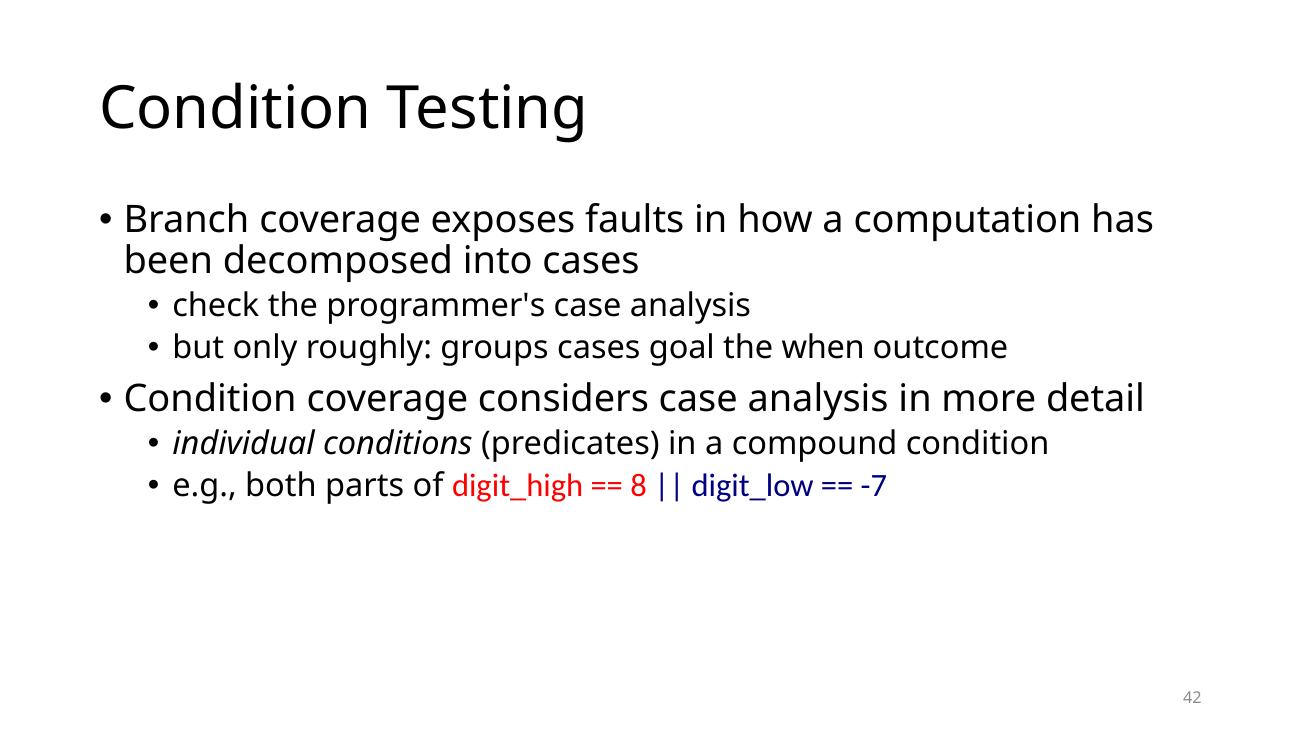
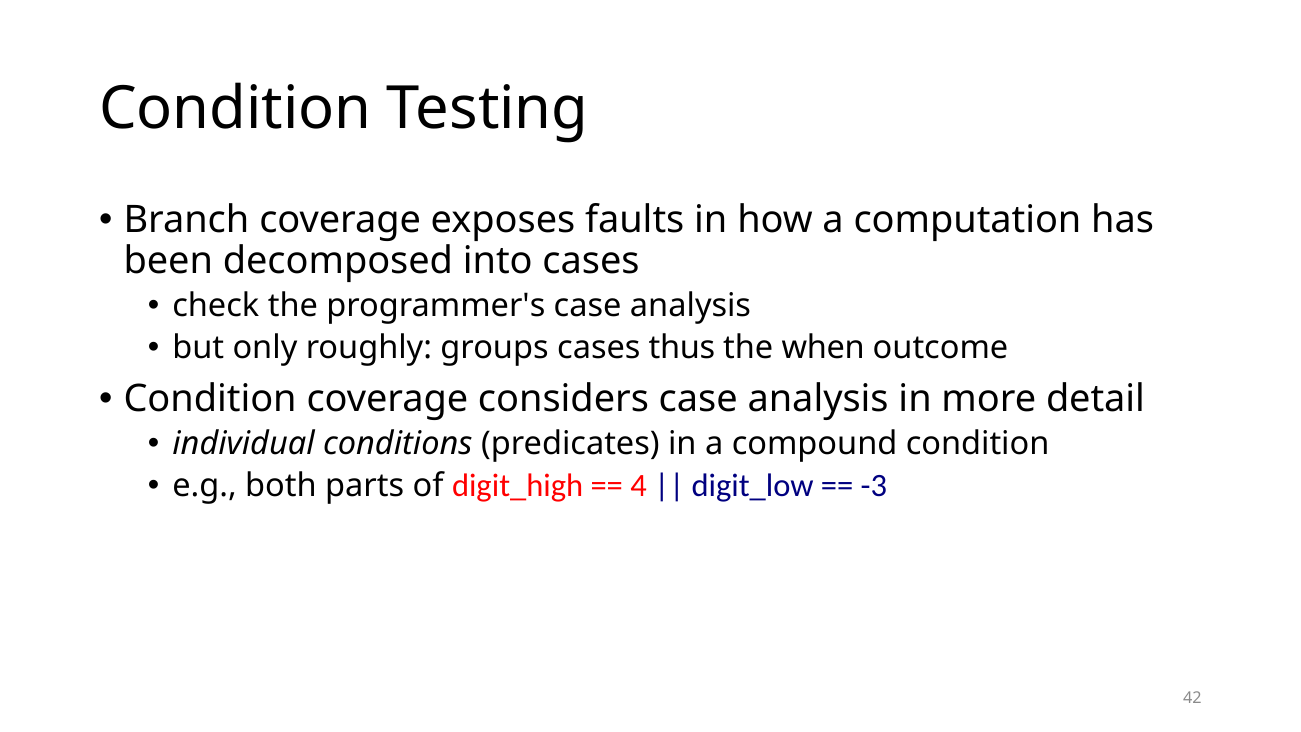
goal: goal -> thus (682, 348)
8: 8 -> 4 (639, 486)
-7: -7 -> -3 (874, 486)
